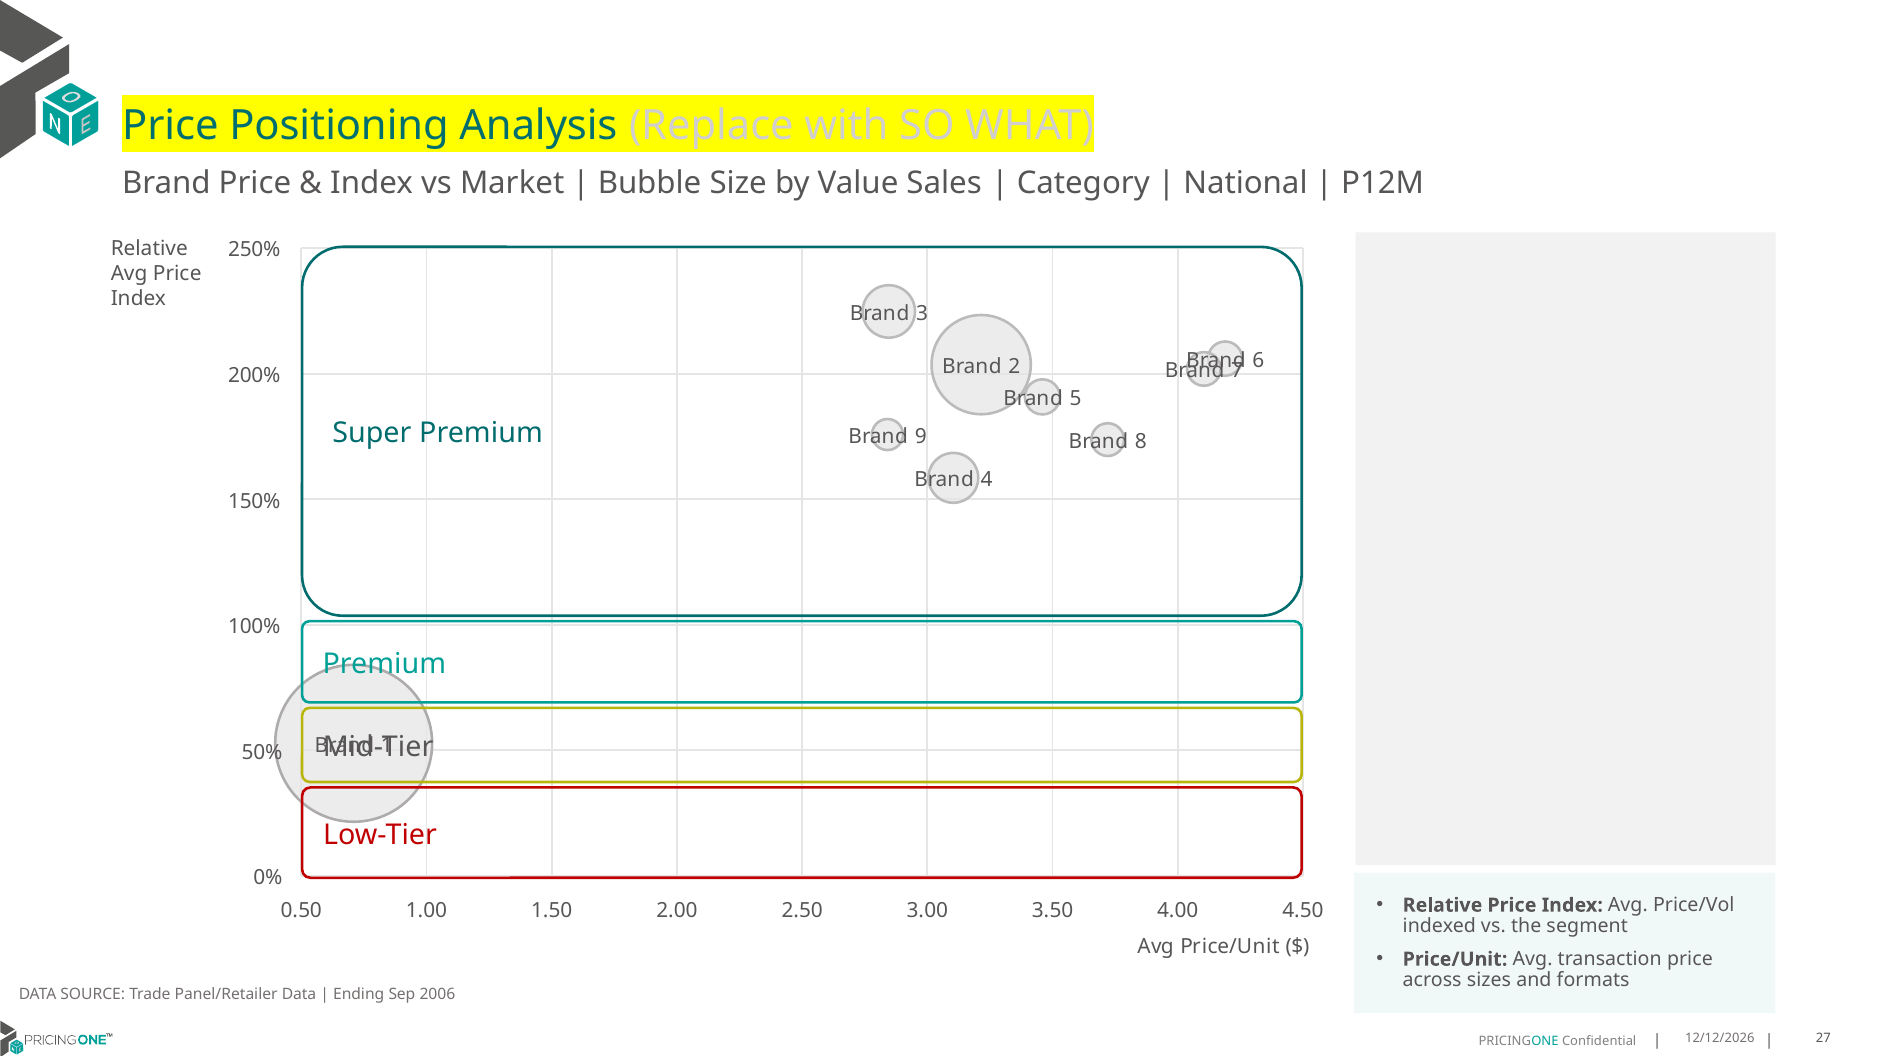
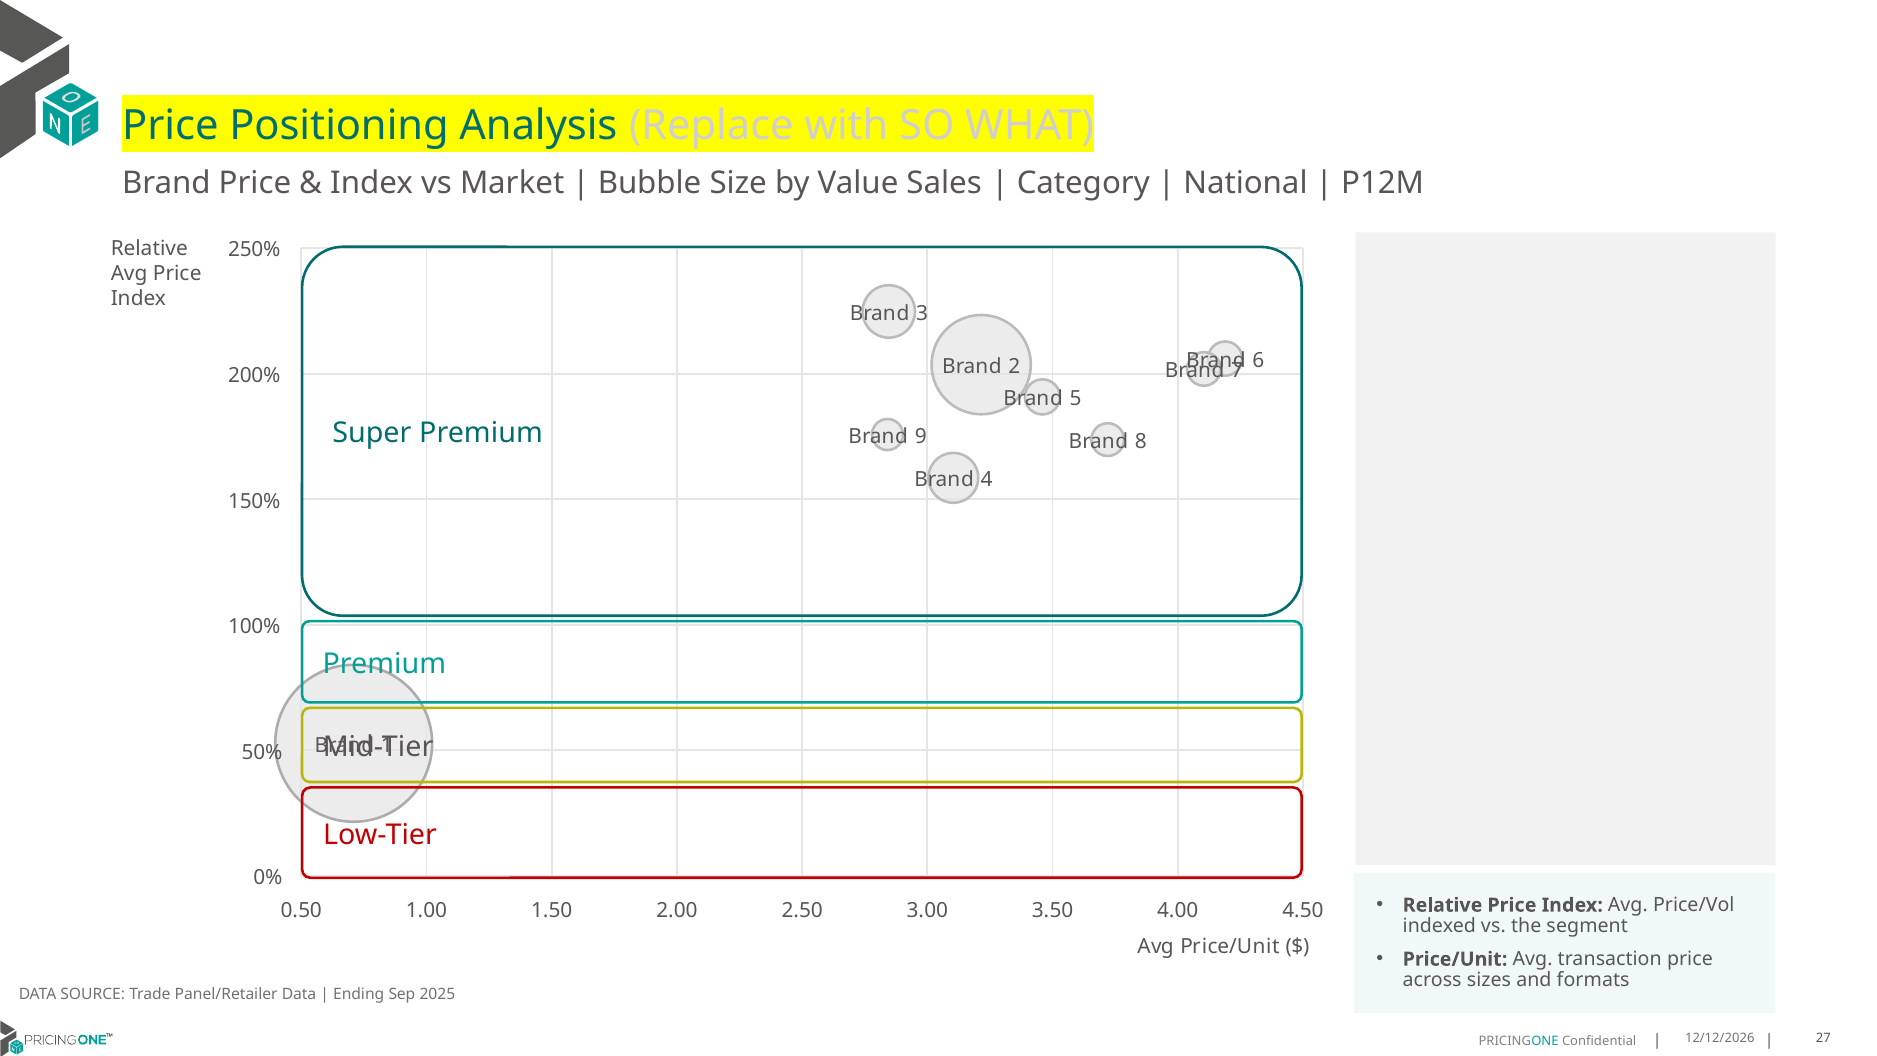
2006: 2006 -> 2025 (437, 994)
